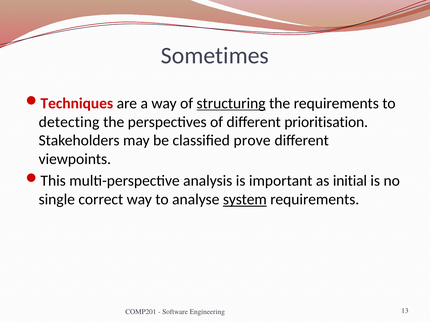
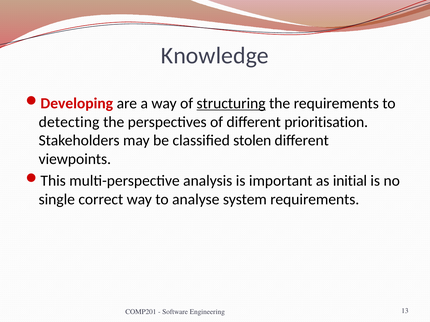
Sometimes: Sometimes -> Knowledge (215, 56)
Techniques: Techniques -> Developing (77, 103)
prove: prove -> stolen (252, 141)
system underline: present -> none (245, 200)
